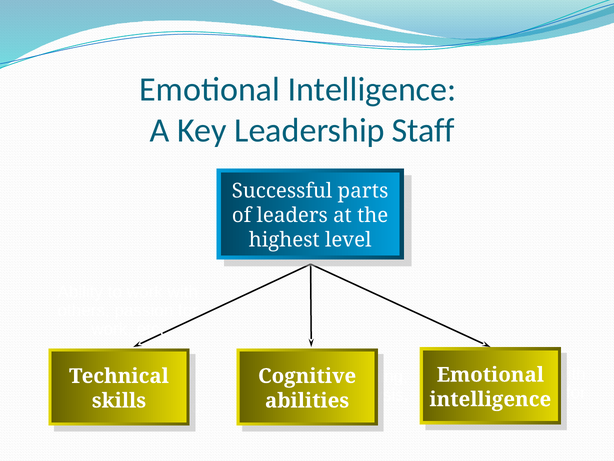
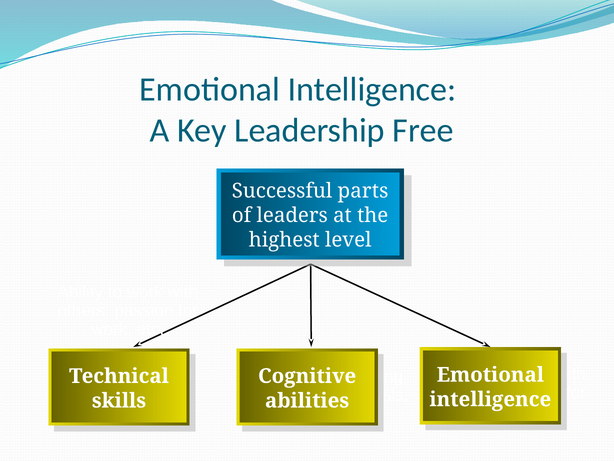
Staff: Staff -> Free (423, 130)
